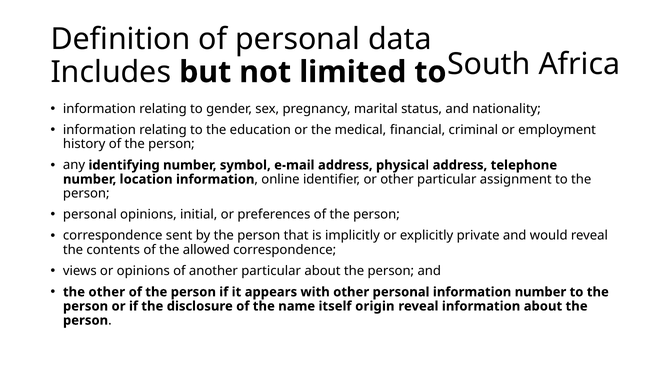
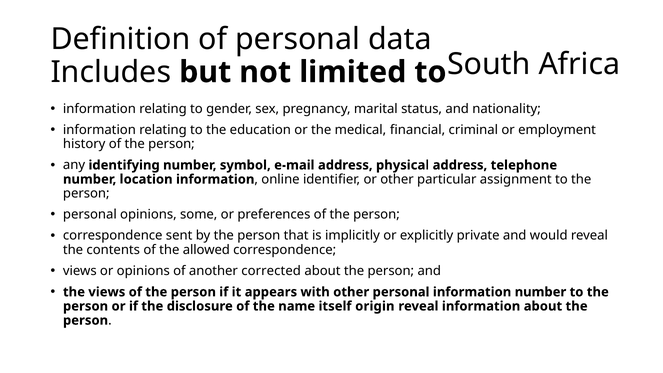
initial: initial -> some (199, 215)
another particular: particular -> corrected (271, 271)
the other: other -> views (107, 292)
